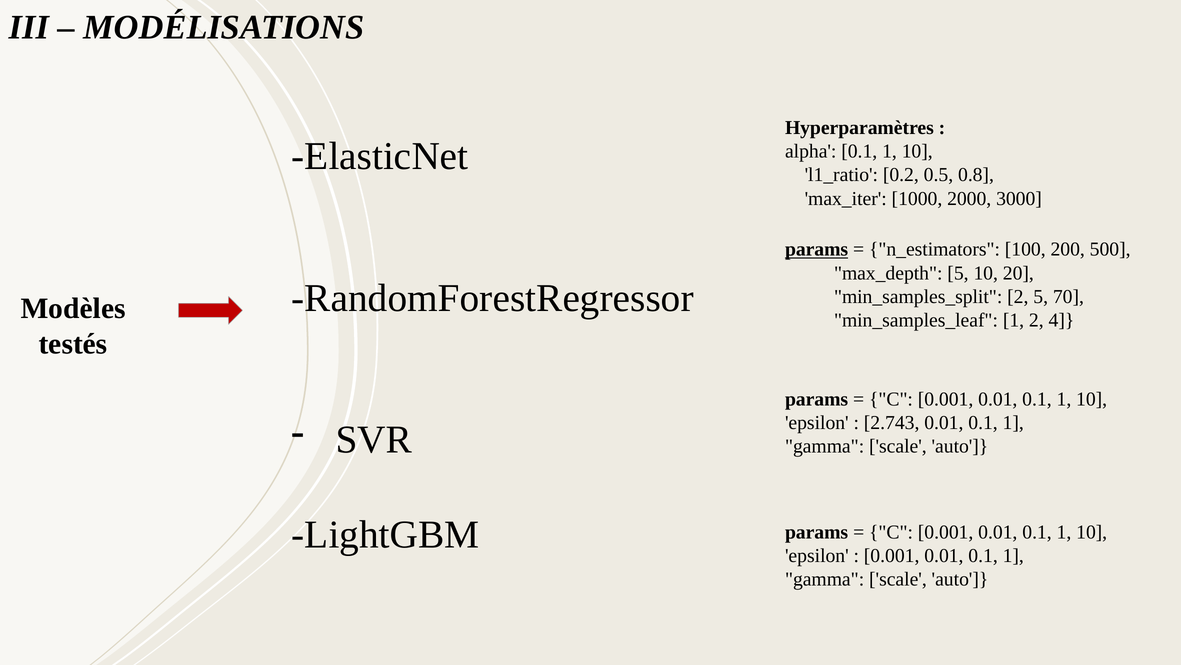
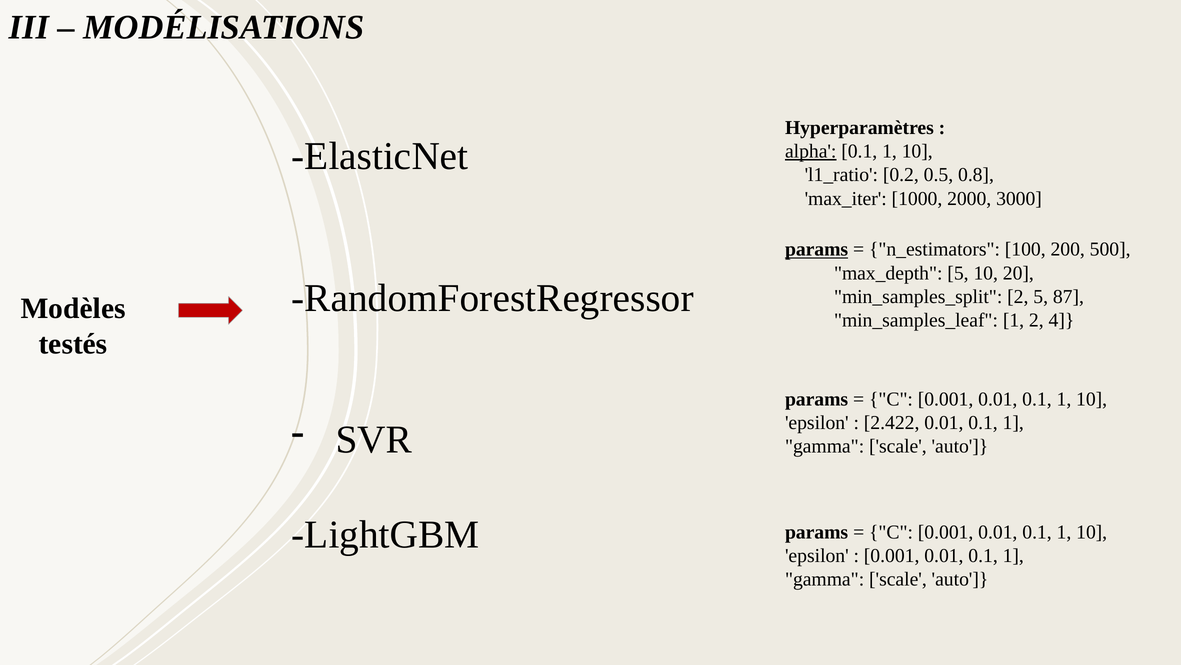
alpha underline: none -> present (811, 151)
70: 70 -> 87 (1068, 296)
2.743: 2.743 -> 2.422 (892, 422)
